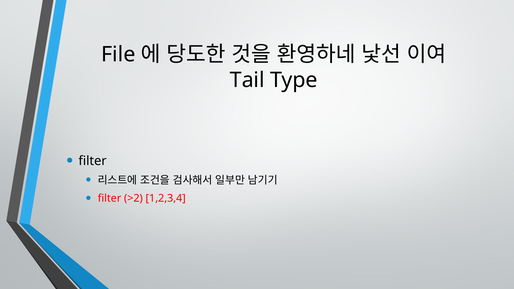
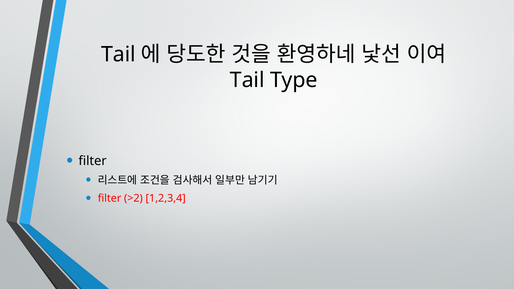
File: File -> Tail (118, 54)
